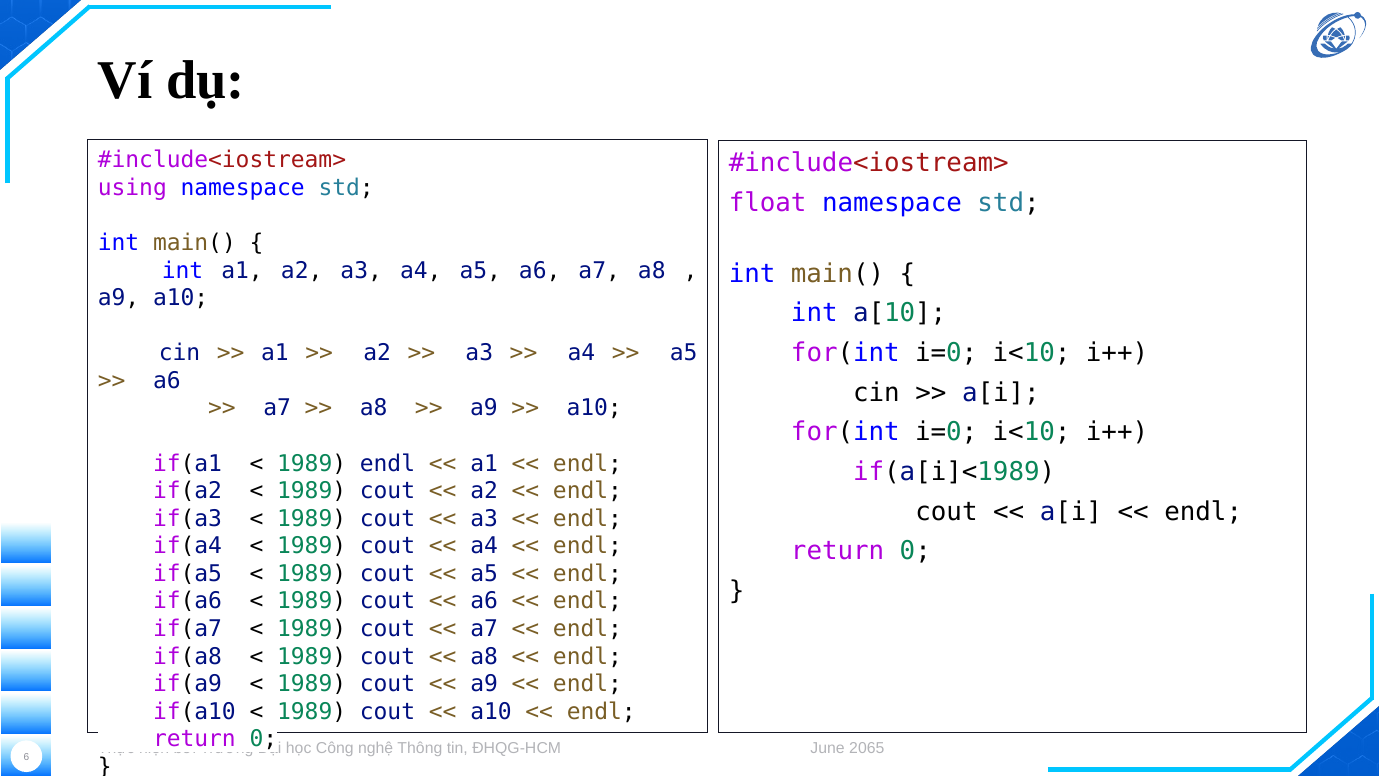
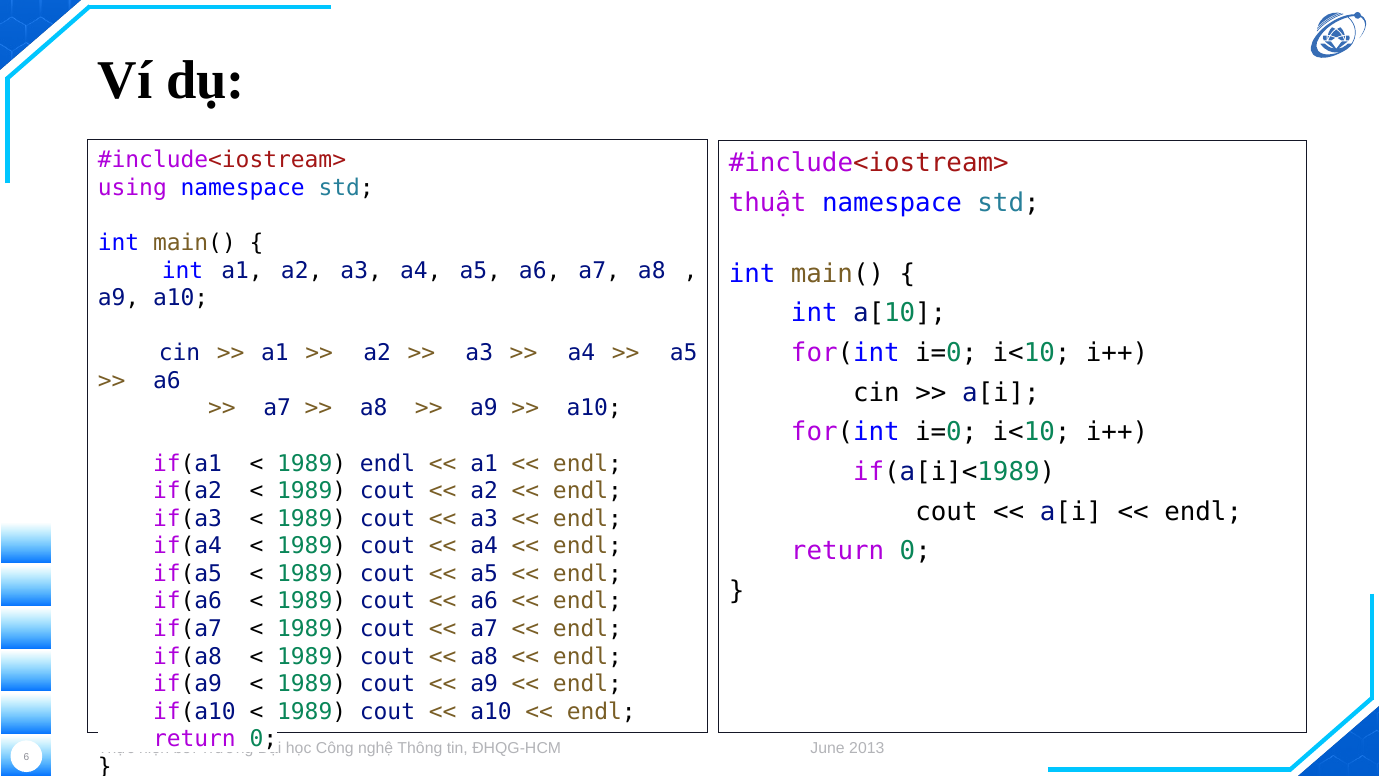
float: float -> thuật (768, 203)
2065: 2065 -> 2013 (867, 748)
